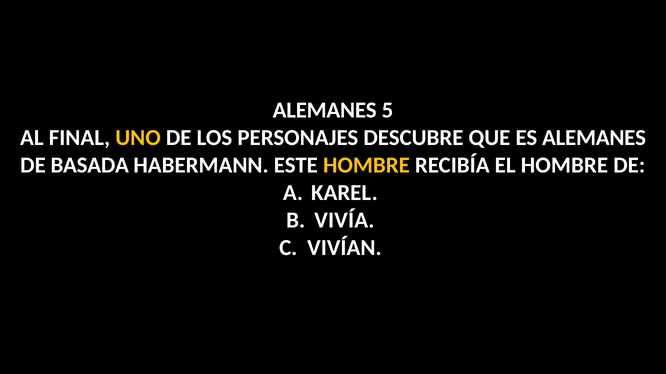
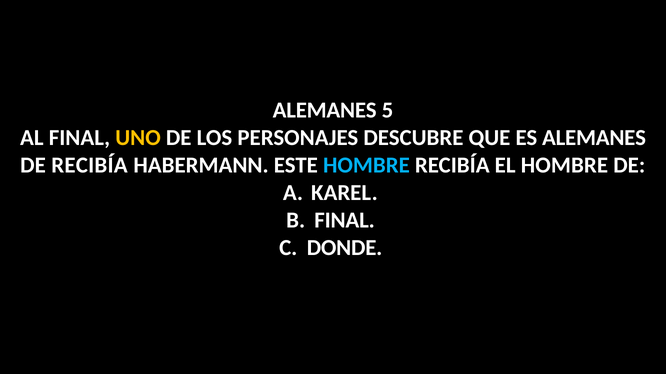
DE BASADA: BASADA -> RECIBÍA (90, 166)
HOMBRE colour: yellow -> light blue (366, 166)
VIVÍA: VIVÍA -> FINAL (345, 220)
VIVÍAN: VIVÍAN -> DONDE (345, 248)
